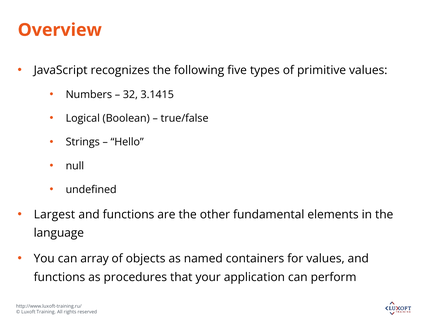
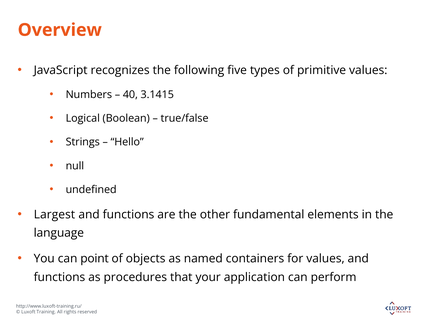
32: 32 -> 40 (130, 95)
array: array -> point (95, 259)
